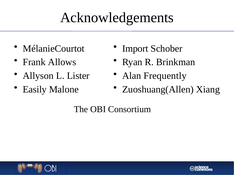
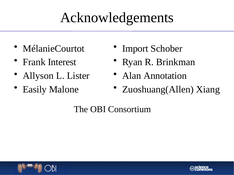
Allows: Allows -> Interest (62, 62)
Frequently: Frequently -> Annotation (165, 76)
